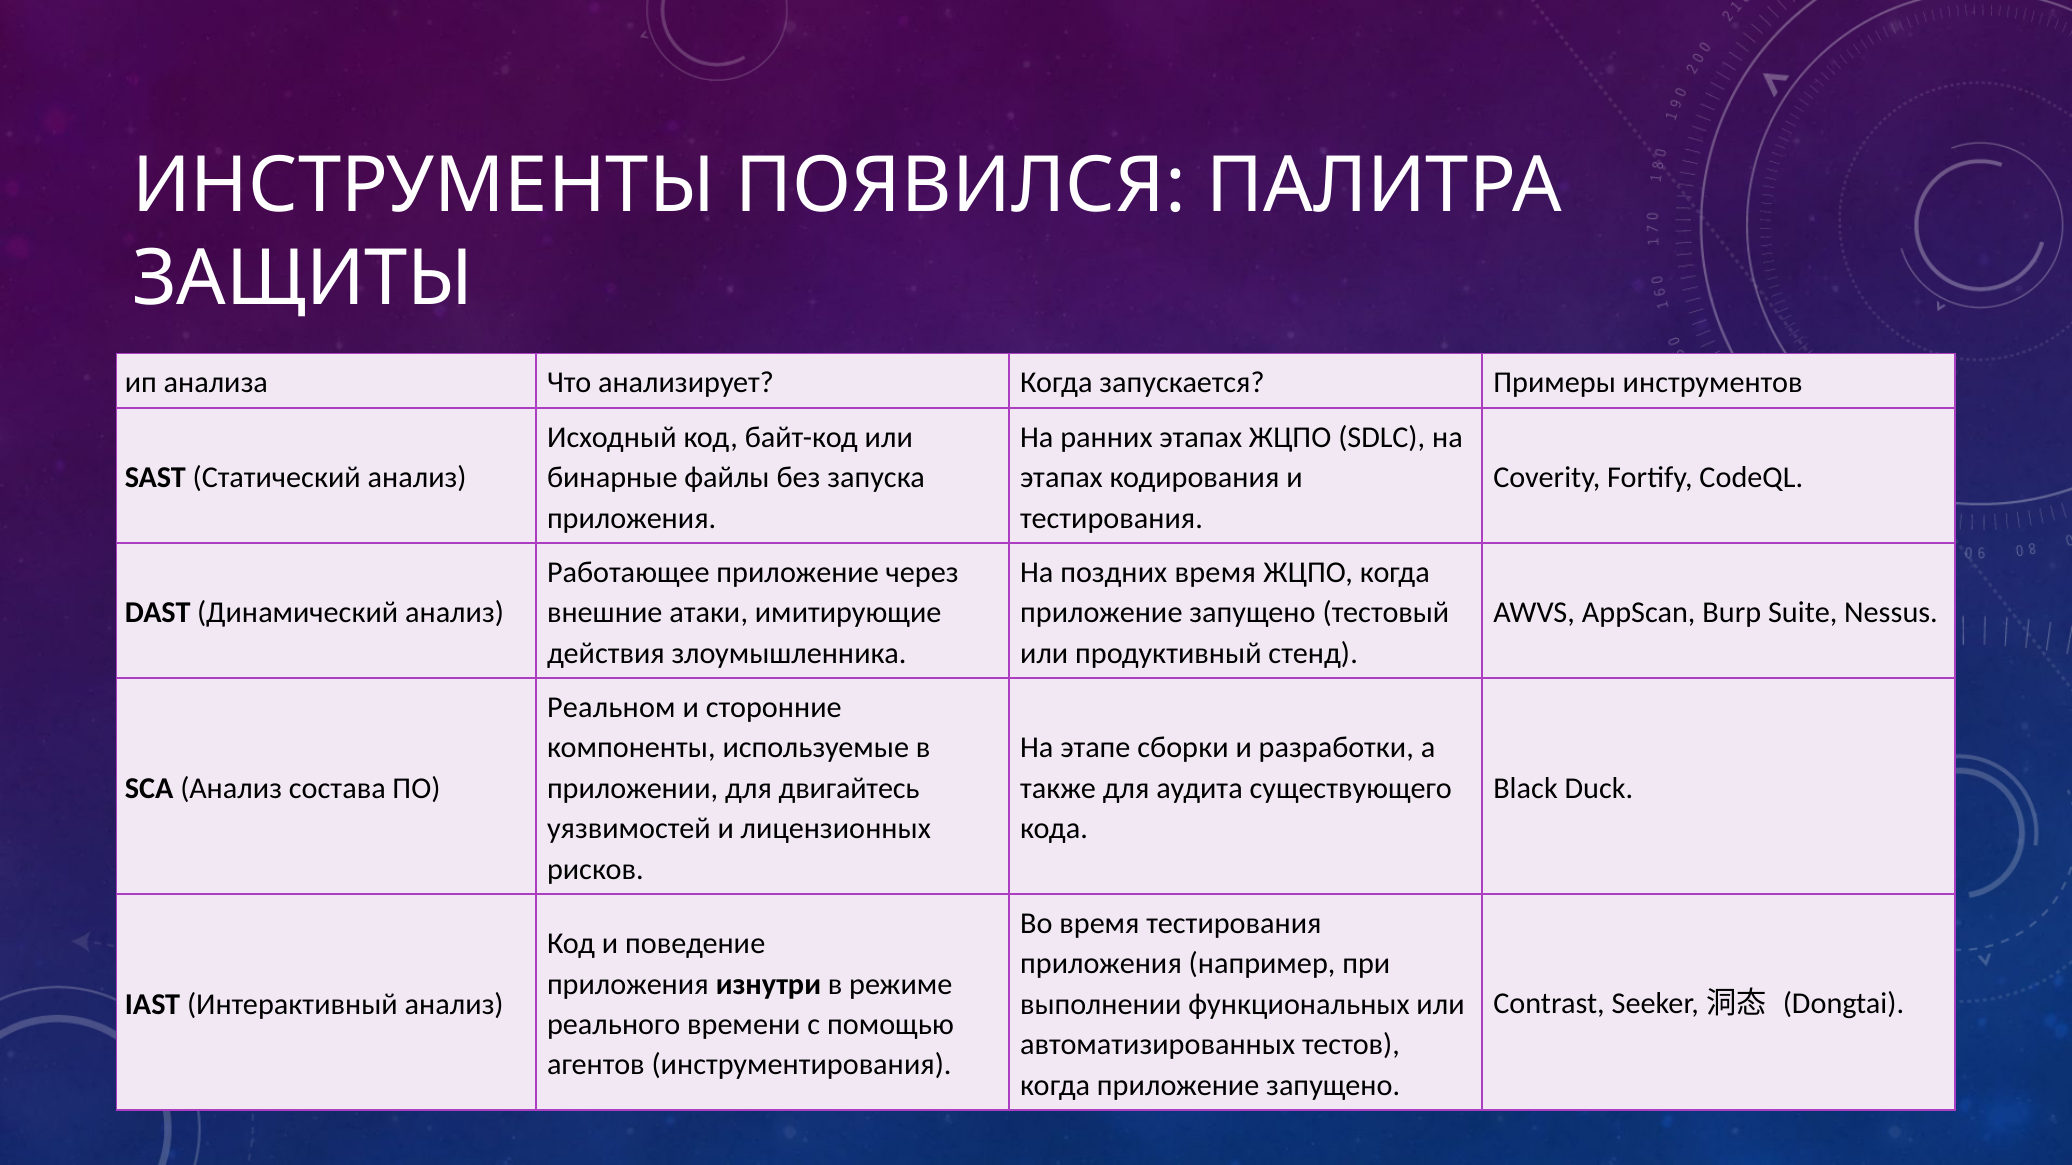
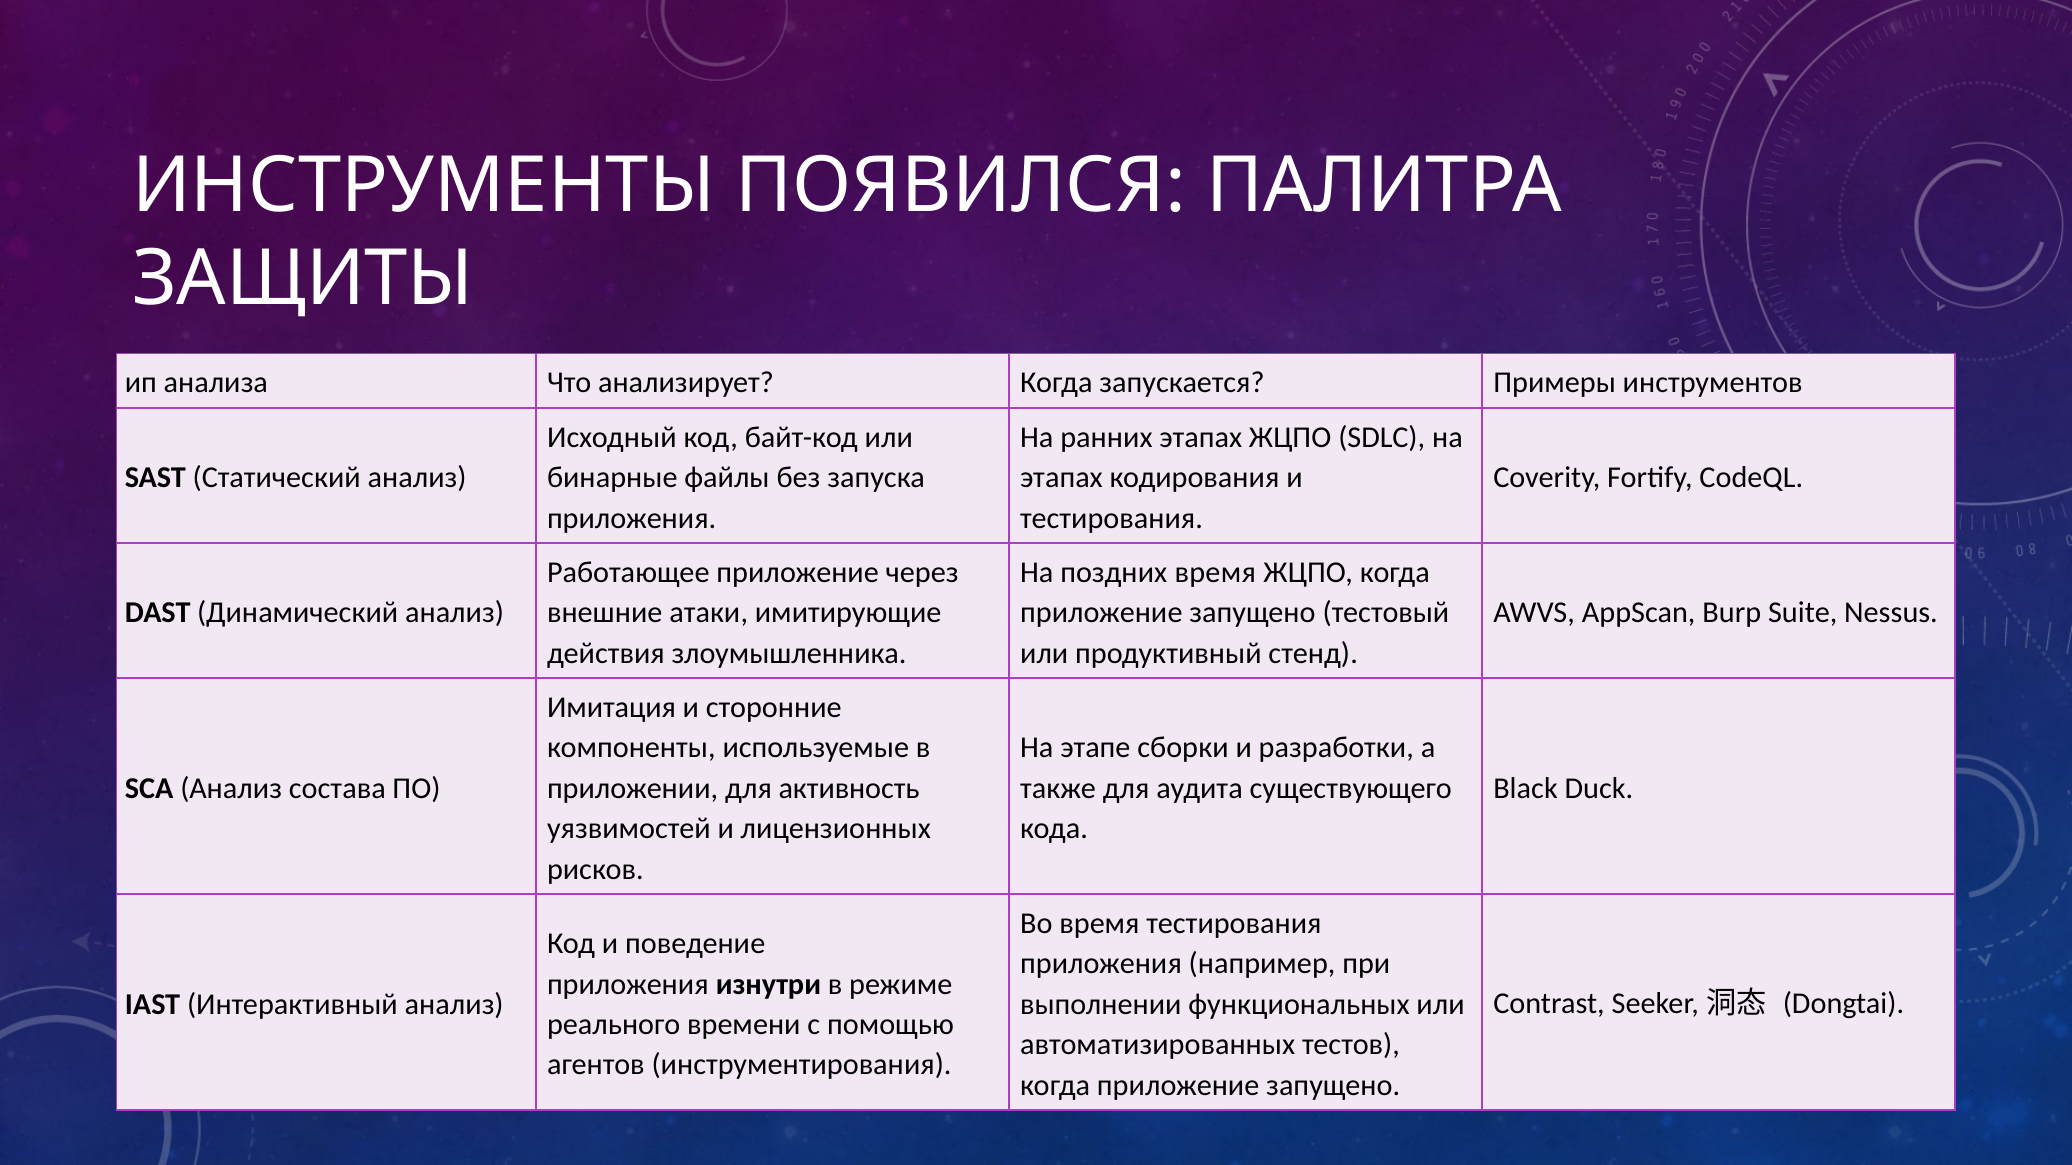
Реальном: Реальном -> Имитация (611, 708)
двигайтесь: двигайтесь -> активность (849, 789)
